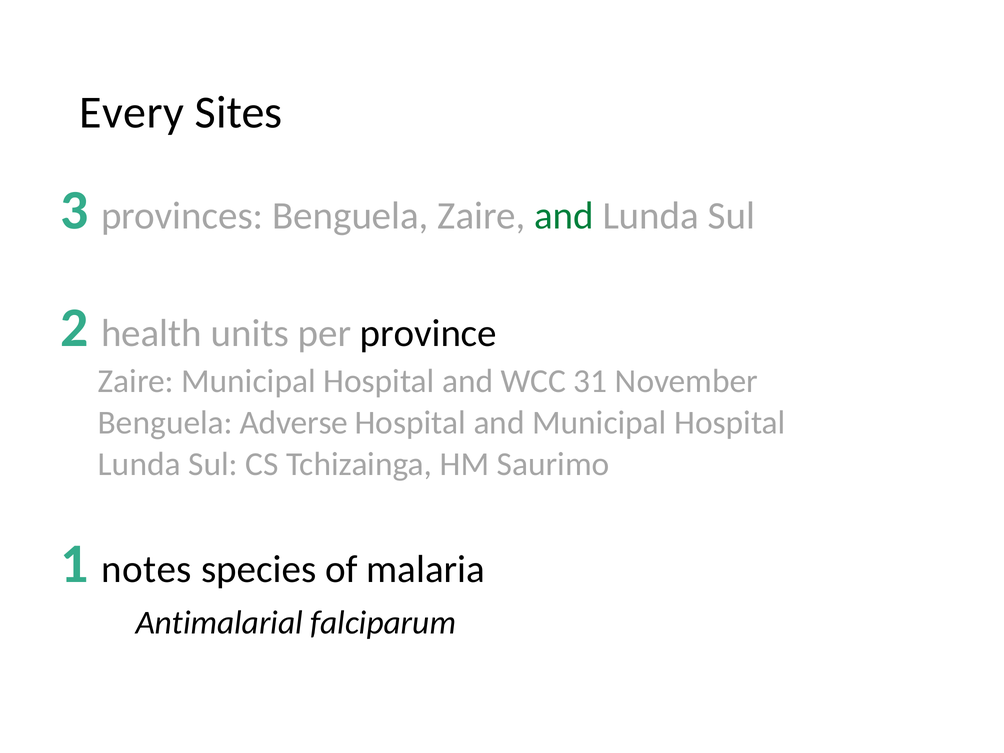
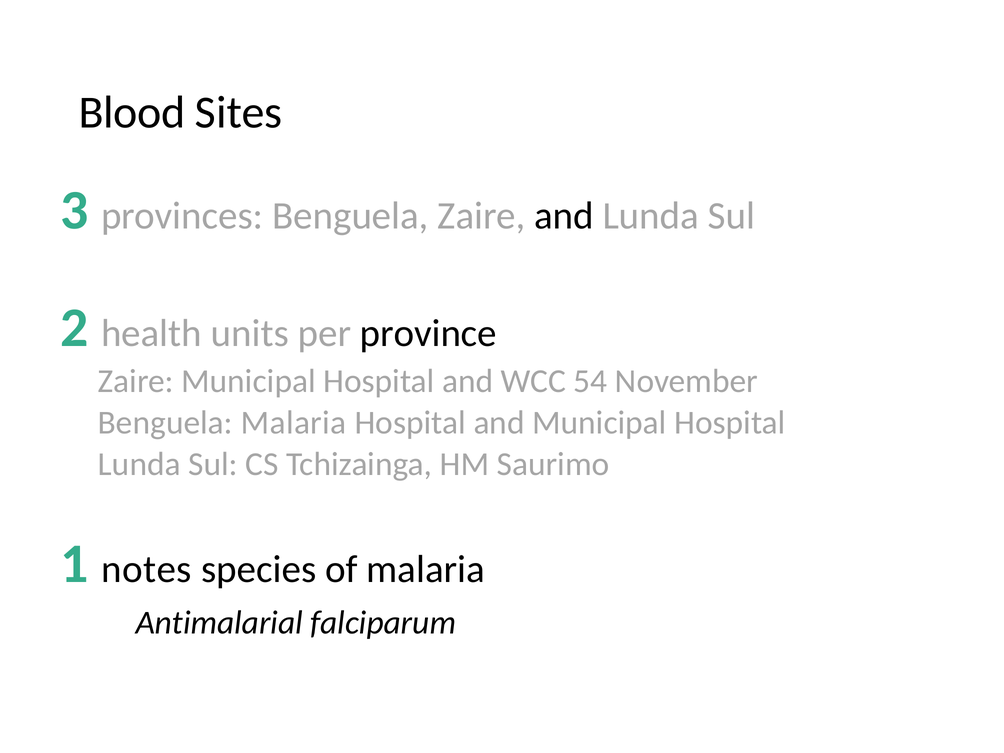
Every: Every -> Blood (132, 113)
and colour: green -> black (564, 216)
31: 31 -> 54 (590, 381)
Benguela Adverse: Adverse -> Malaria (294, 423)
